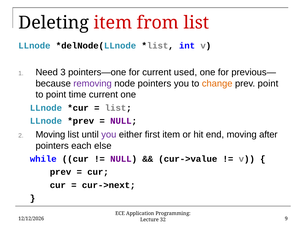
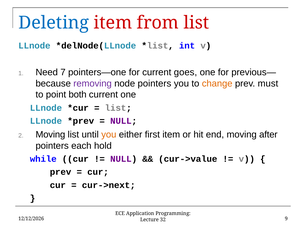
Deleting colour: black -> blue (54, 23)
3: 3 -> 7 (63, 72)
used: used -> goes (185, 72)
prev point: point -> must (268, 84)
time: time -> both (78, 95)
you colour: purple -> orange (109, 135)
else: else -> hold (103, 146)
